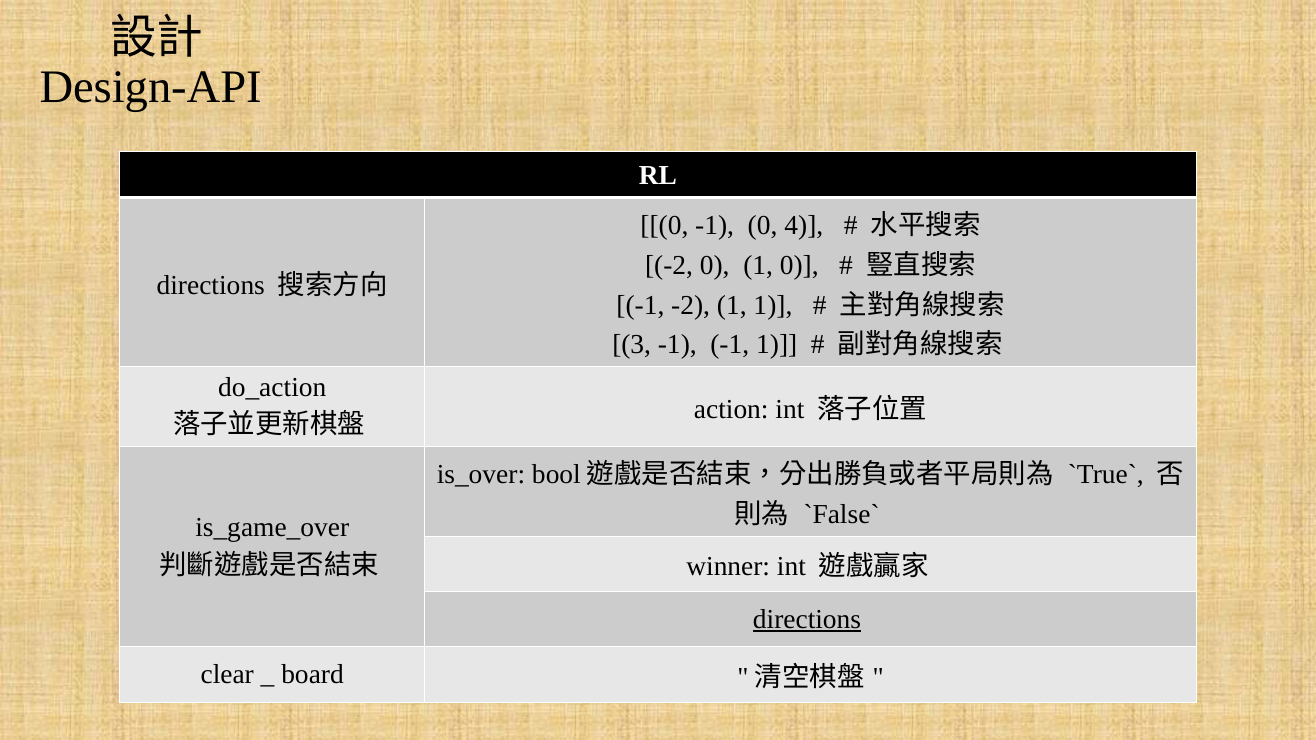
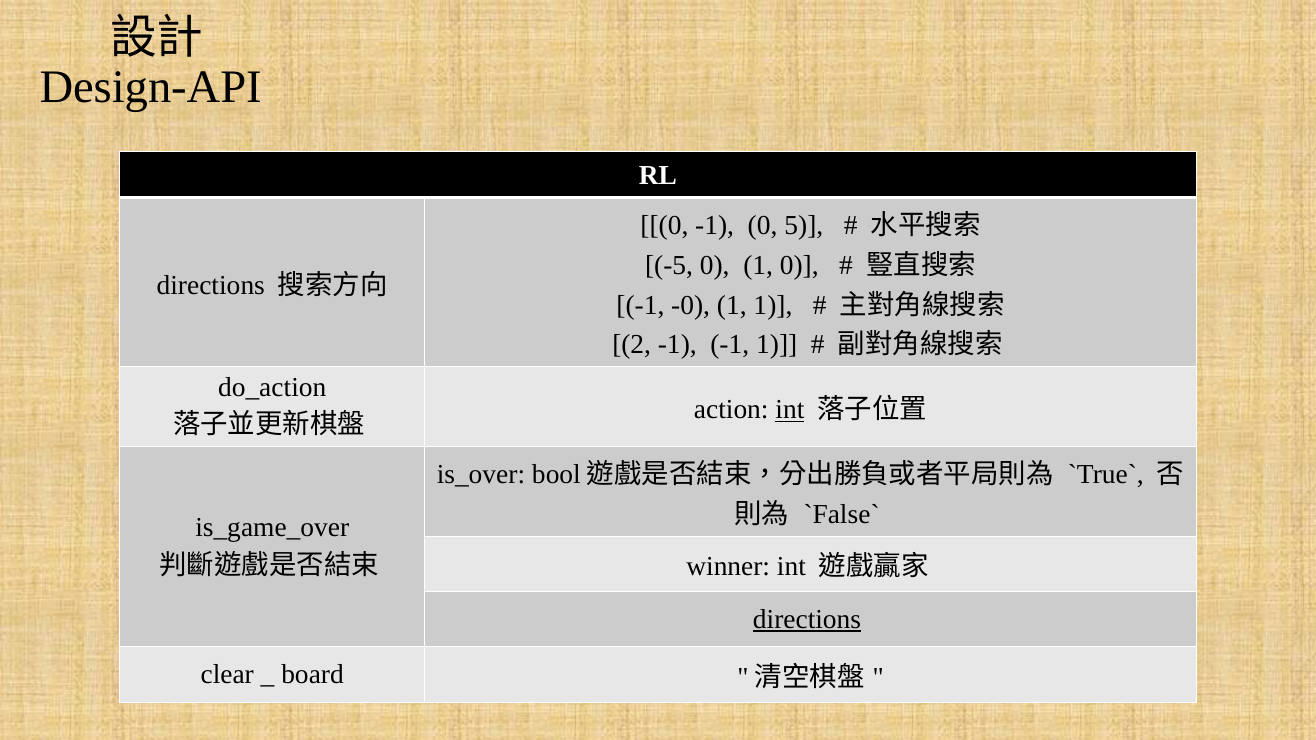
4: 4 -> 5 (804, 226)
-2: -2 -> -5 (669, 265)
-1 -2: -2 -> -0 (691, 305)
3: 3 -> 2 (632, 345)
int underline: none -> present (790, 410)
